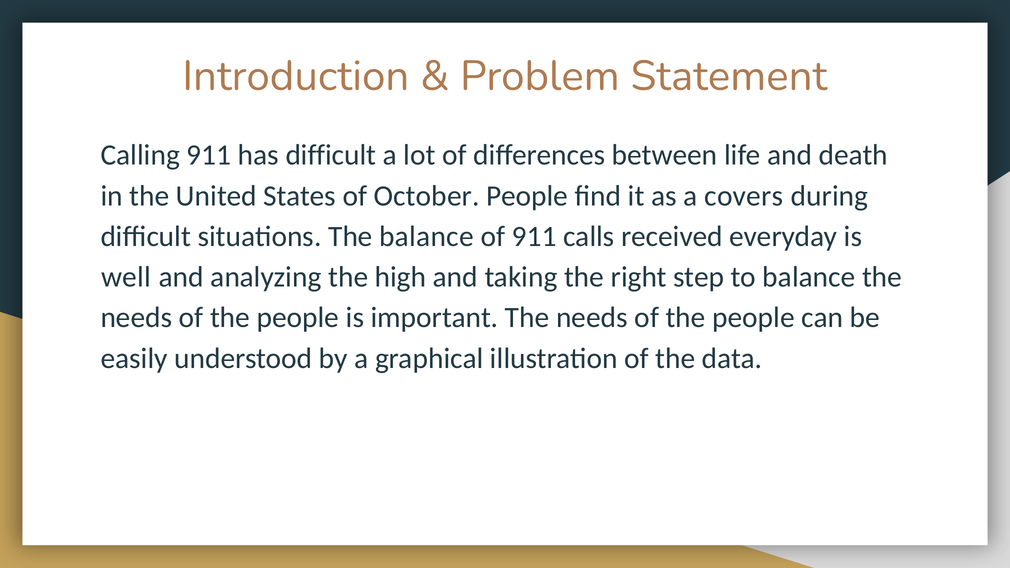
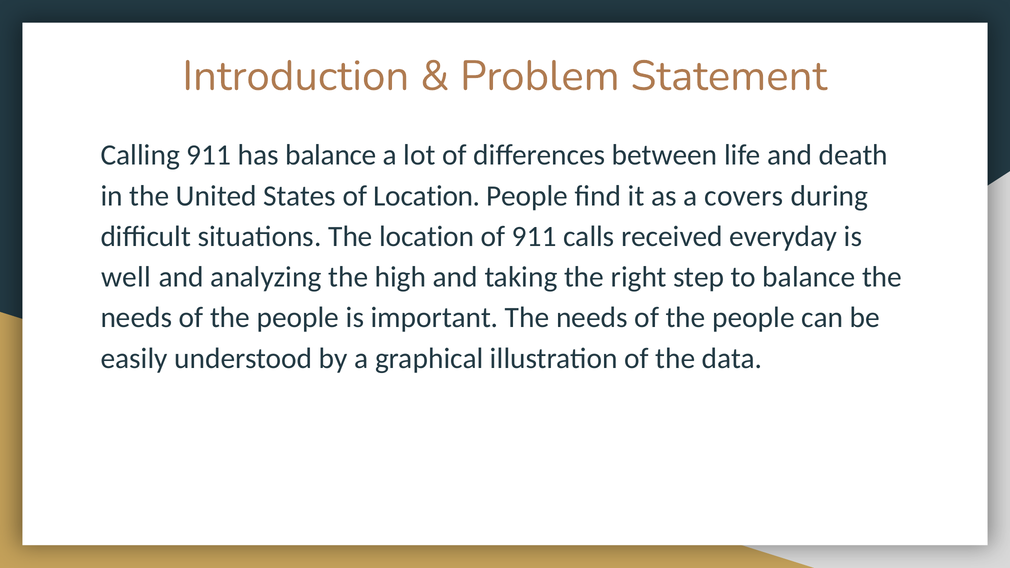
has difficult: difficult -> balance (331, 155)
of October: October -> Location (427, 196)
The balance: balance -> location (427, 237)
